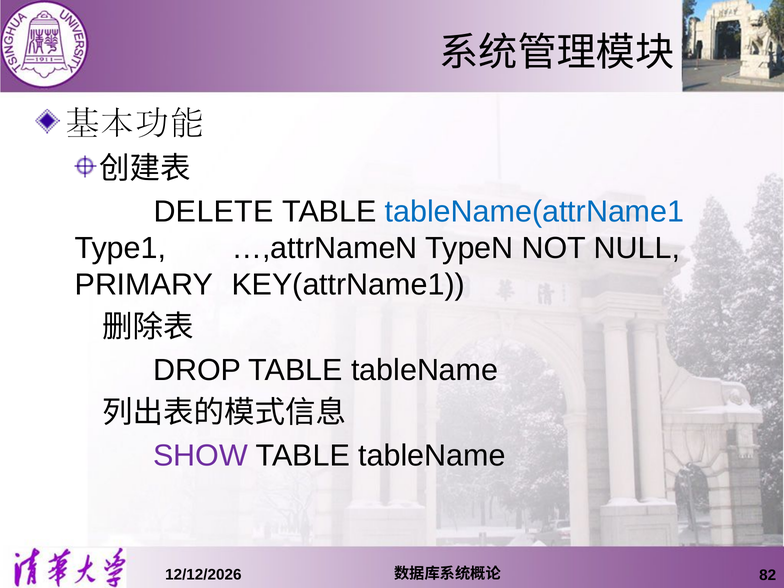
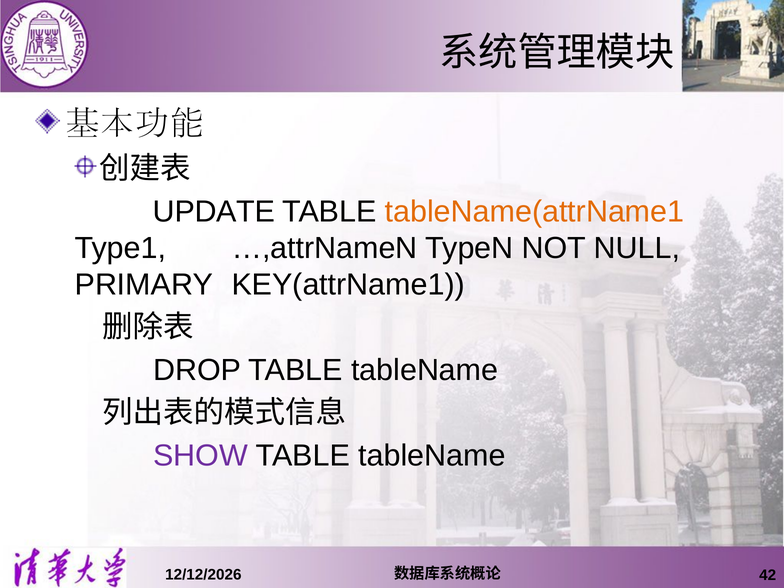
DELETE: DELETE -> UPDATE (214, 211)
tableName(attrName1 colour: blue -> orange (535, 211)
82: 82 -> 42 (768, 575)
